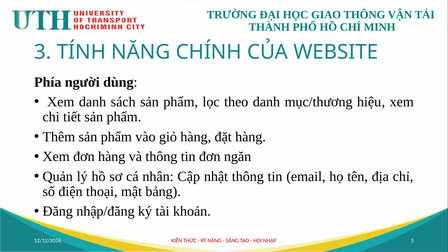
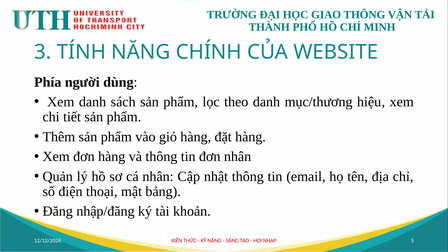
đơn ngăn: ngăn -> nhân (238, 157)
